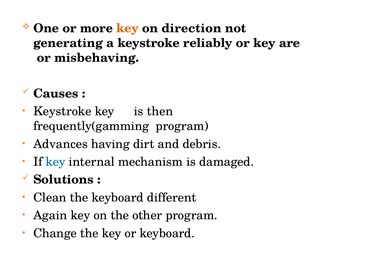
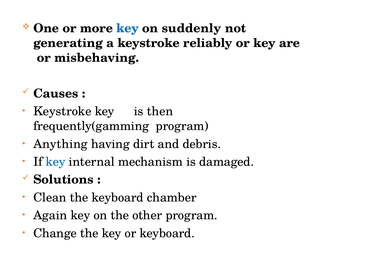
key colour: orange -> blue (128, 28)
direction: direction -> suddenly (192, 28)
Advances: Advances -> Anything (60, 144)
different: different -> chamber (172, 198)
